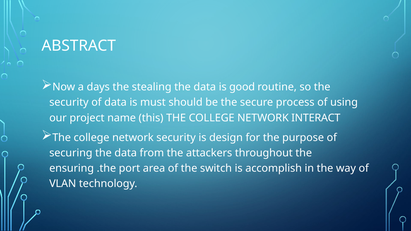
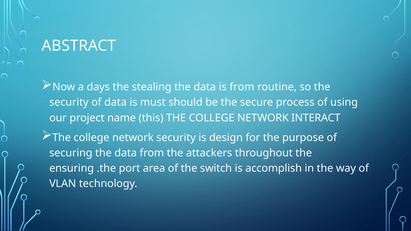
is good: good -> from (242, 87)
